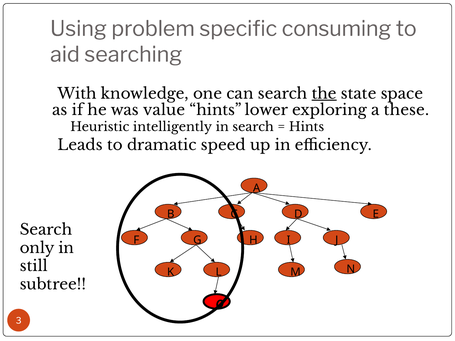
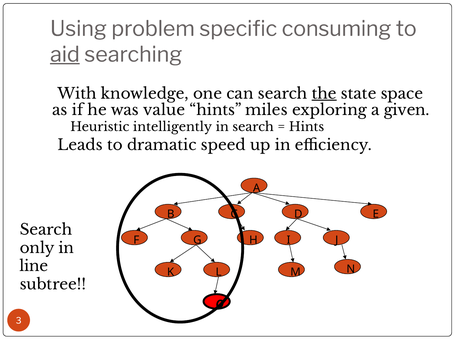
aid underline: none -> present (65, 55)
lower: lower -> miles (266, 110)
these: these -> given (407, 110)
still: still -> line (34, 267)
